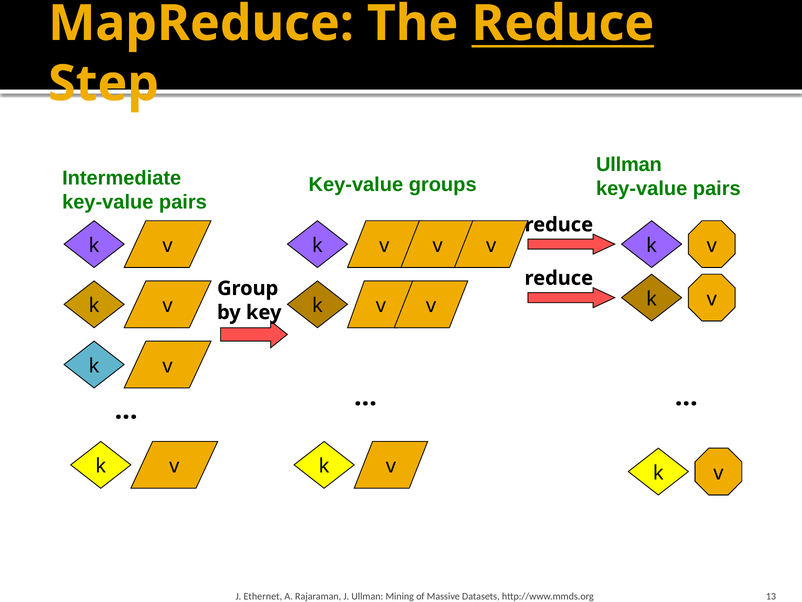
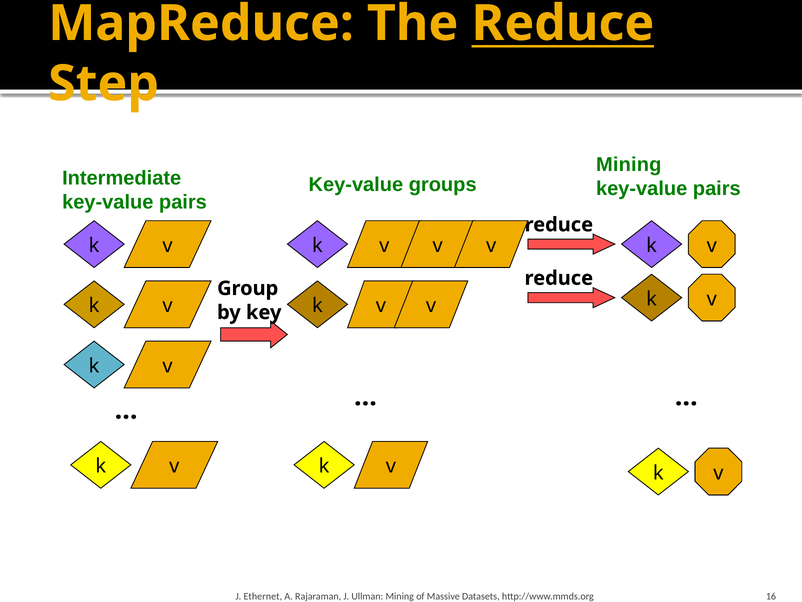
Ullman: Ullman -> Mining (629, 164)
13: 13 -> 16 (771, 596)
